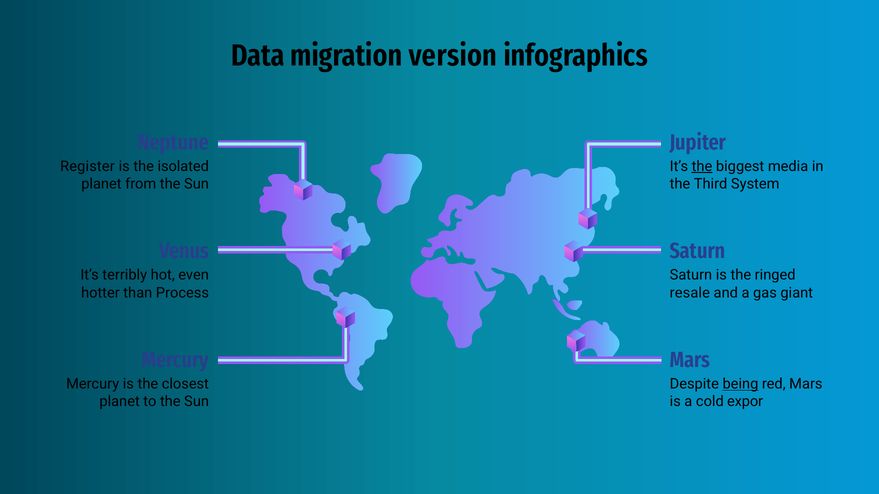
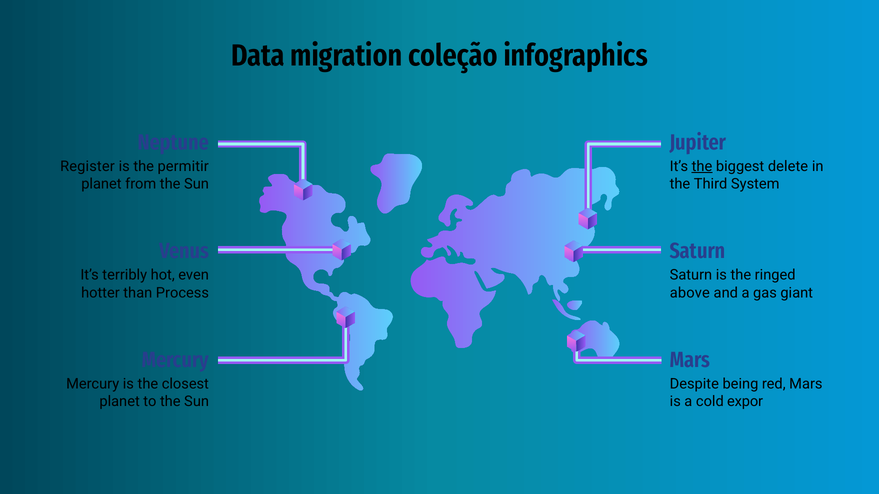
version: version -> coleção (453, 56)
isolated: isolated -> permitir (183, 166)
media: media -> delete (788, 166)
resale: resale -> above (690, 293)
being underline: present -> none (740, 384)
